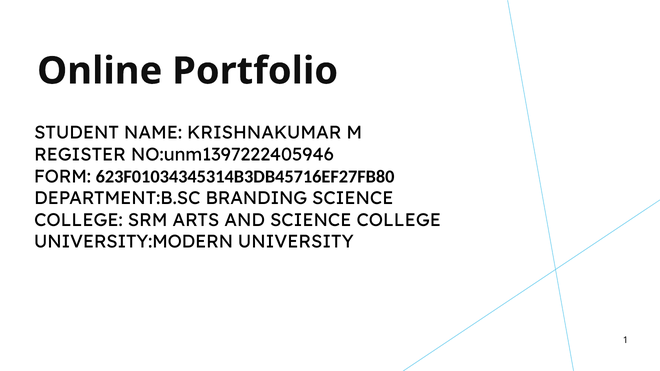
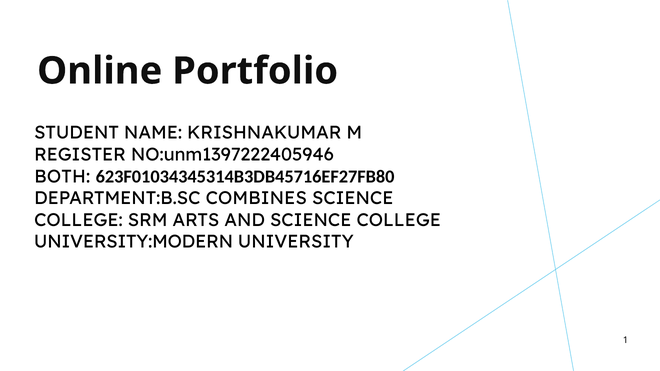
FORM: FORM -> BOTH (62, 177)
BRANDING: BRANDING -> COMBINES (256, 198)
